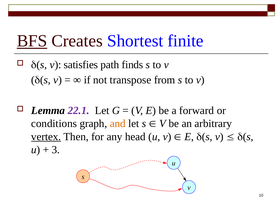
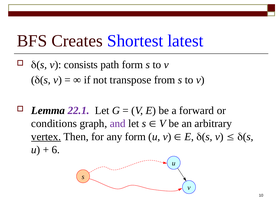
BFS underline: present -> none (32, 41)
finite: finite -> latest (185, 41)
satisfies: satisfies -> consists (81, 65)
path finds: finds -> form (132, 65)
and colour: orange -> purple (118, 124)
any head: head -> form (135, 137)
3: 3 -> 6 (56, 150)
